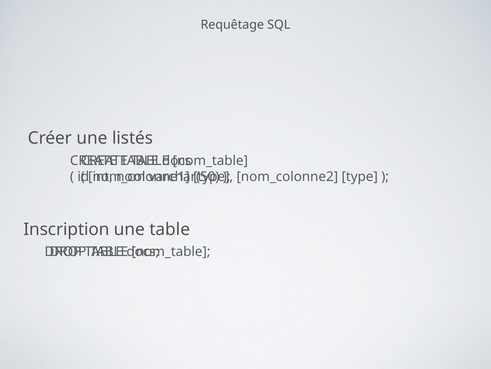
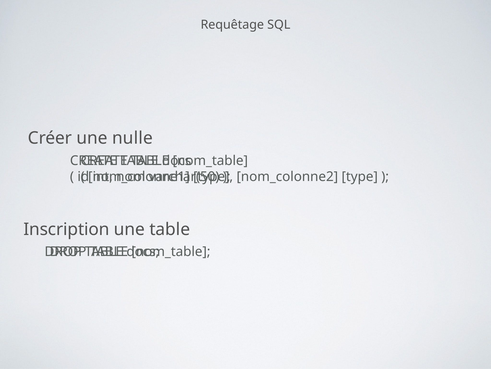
listés: listés -> nulle (132, 138)
